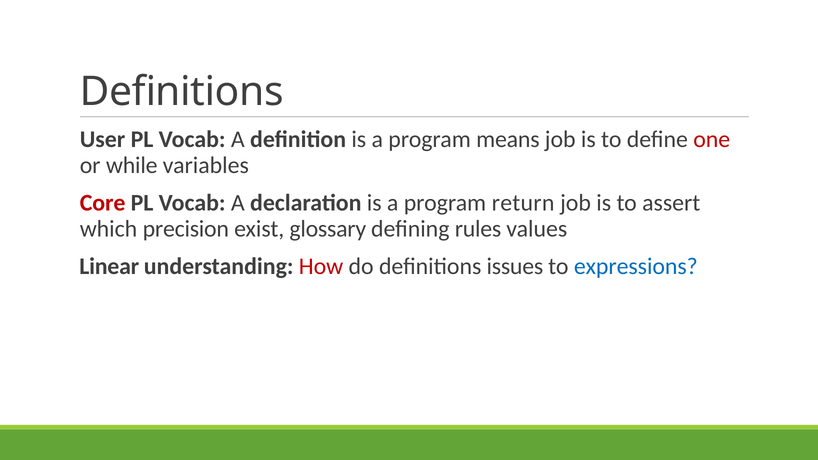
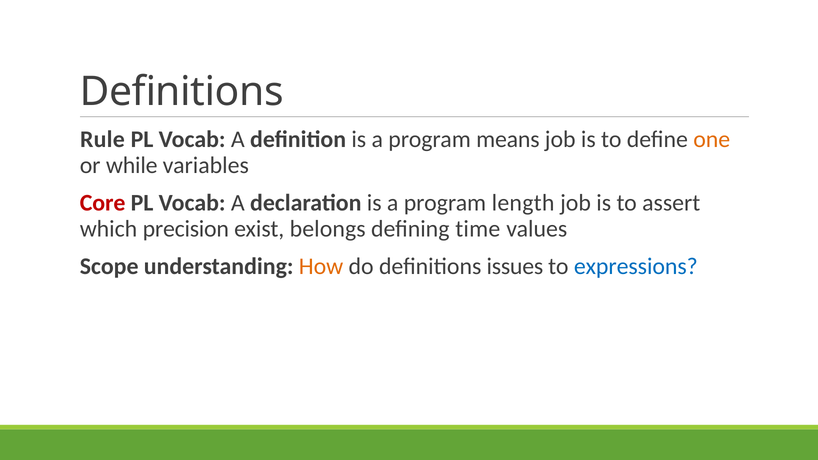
User: User -> Rule (102, 140)
one colour: red -> orange (712, 140)
return: return -> length (523, 203)
glossary: glossary -> belongs (328, 229)
rules: rules -> time (478, 229)
Linear: Linear -> Scope (109, 267)
How colour: red -> orange (321, 267)
